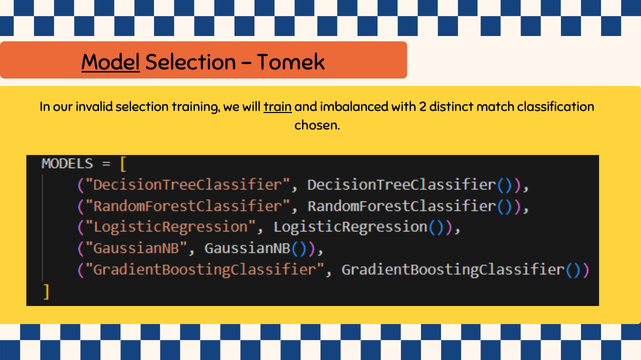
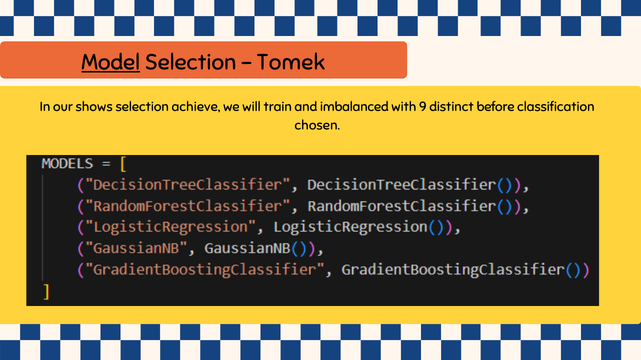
invalid: invalid -> shows (94, 107)
training: training -> achieve (196, 107)
train underline: present -> none (278, 107)
2: 2 -> 9 (423, 107)
match: match -> before (496, 107)
